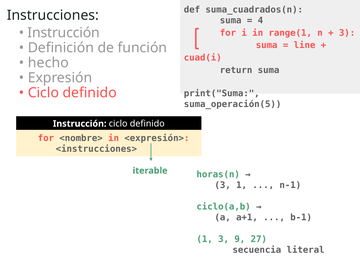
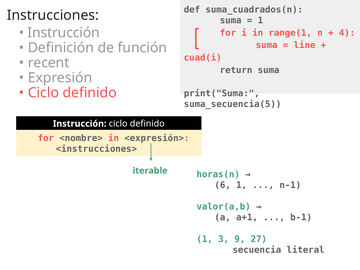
4: 4 -> 1 (260, 20)
3: 3 -> 4 (347, 33)
hecho: hecho -> recent (49, 63)
suma_operación(5: suma_operación(5 -> suma_secuencia(5 (233, 104)
3: 3 -> 6 (223, 185)
ciclo(a,b: ciclo(a,b -> valor(a,b (224, 207)
